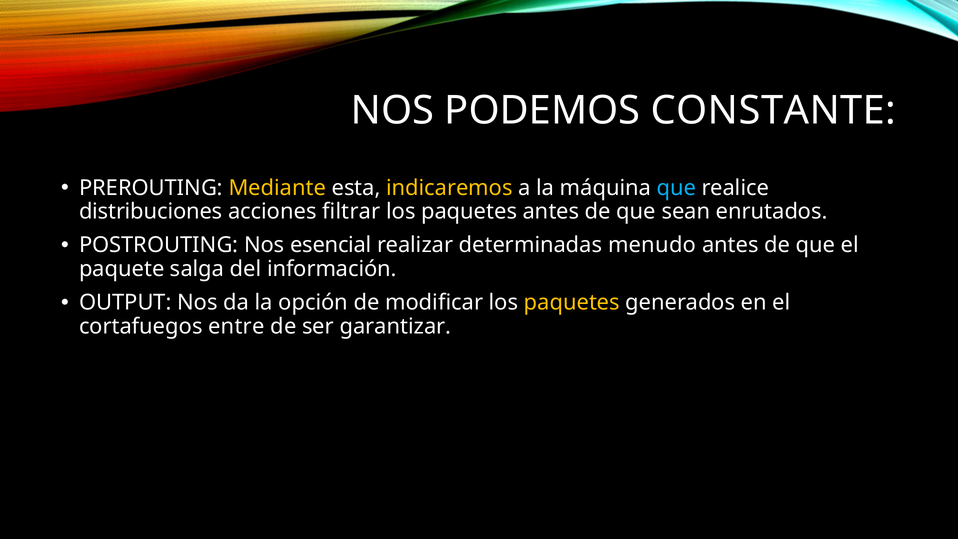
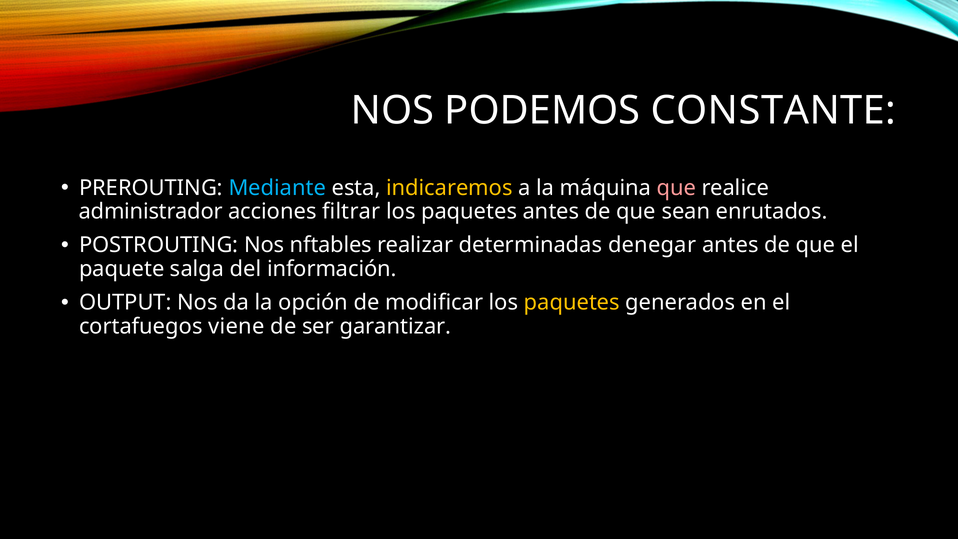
Mediante colour: yellow -> light blue (277, 188)
que colour: light blue -> pink (676, 188)
distribuciones: distribuciones -> administrador (151, 211)
esencial: esencial -> nftables (331, 245)
menudo: menudo -> denegar (652, 245)
entre: entre -> viene (236, 326)
